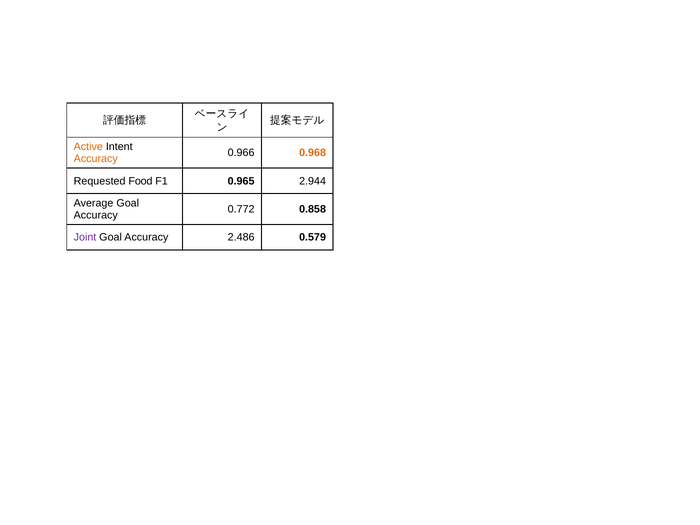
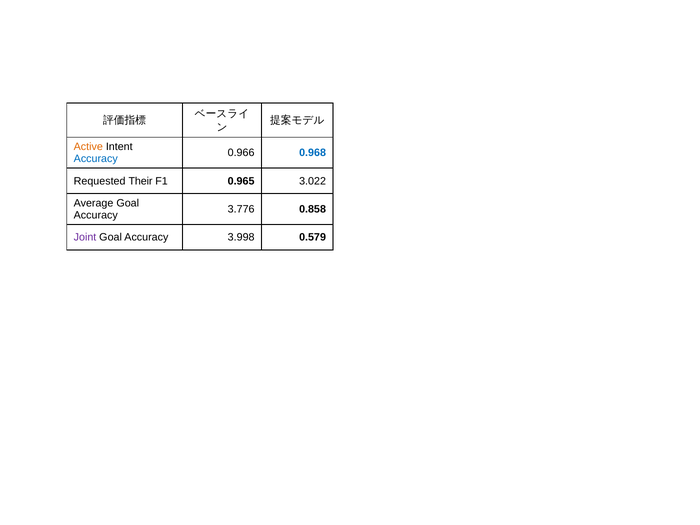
0.968 colour: orange -> blue (313, 153)
Accuracy colour: orange -> blue (96, 159)
Food: Food -> Their (140, 181)
2.944: 2.944 -> 3.022 (313, 181)
0.772: 0.772 -> 3.776 (241, 209)
2.486: 2.486 -> 3.998 (241, 237)
